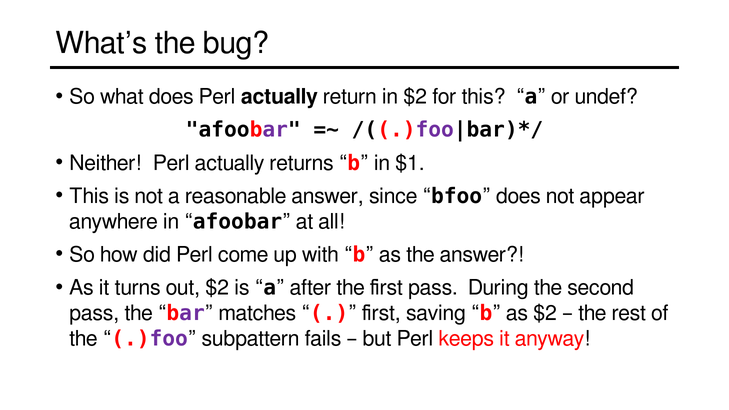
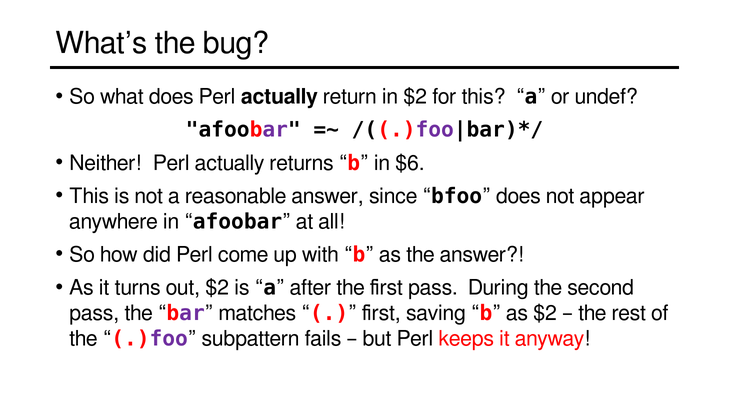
$1: $1 -> $6 (410, 163)
